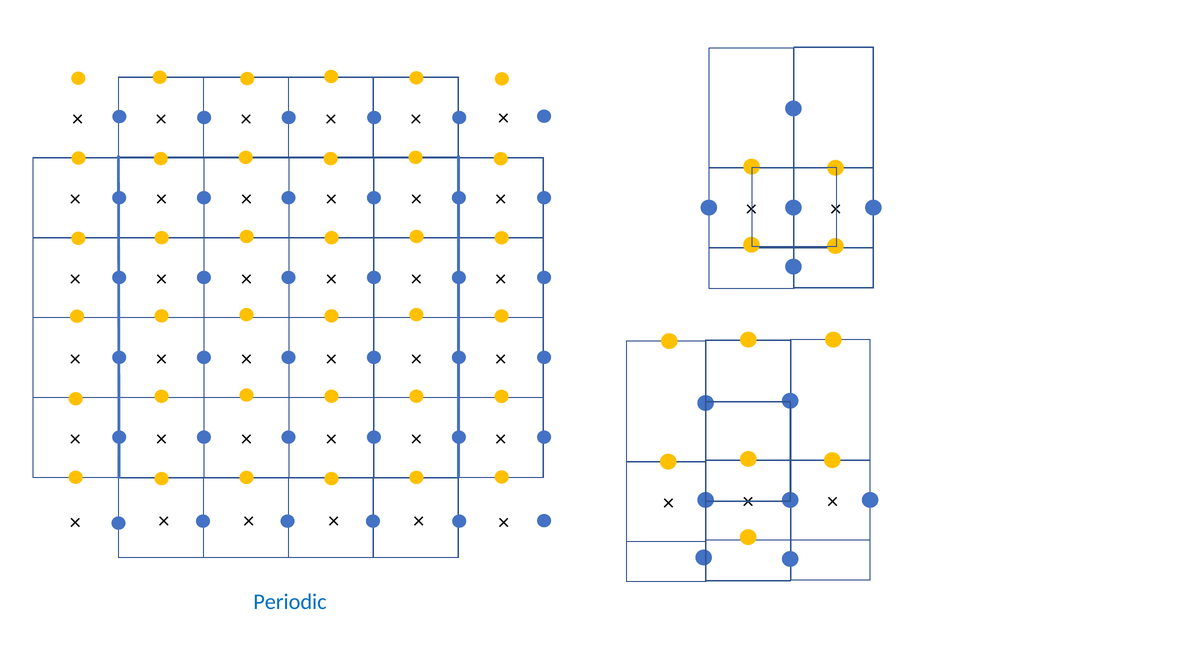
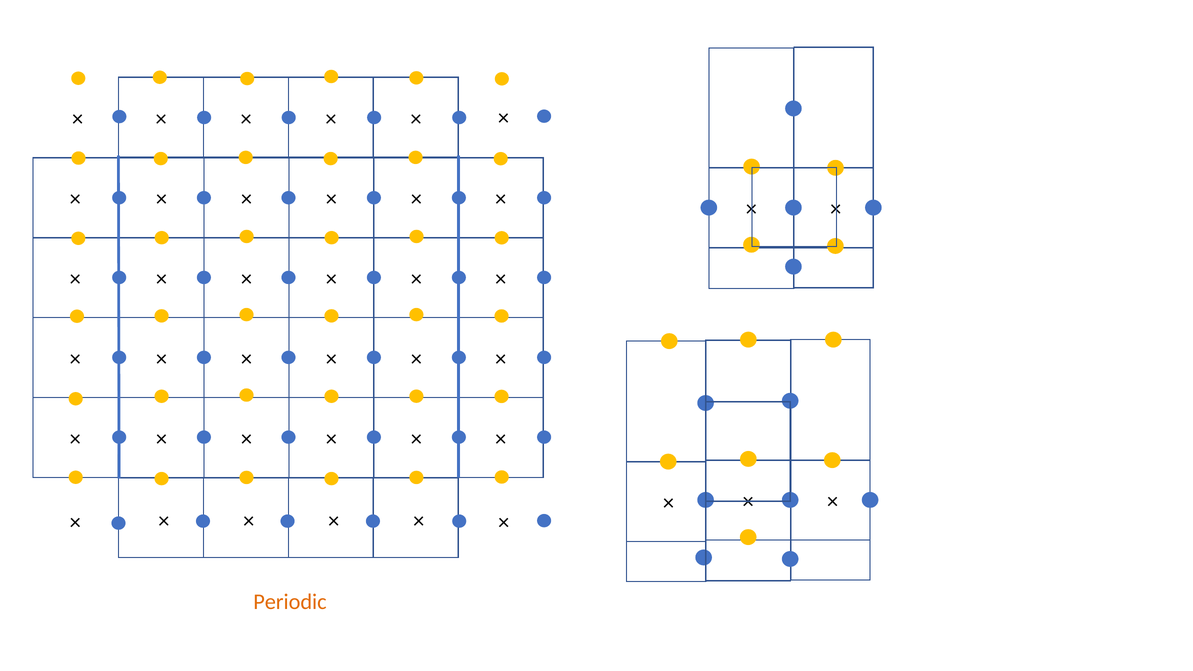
Periodic colour: blue -> orange (290, 602)
